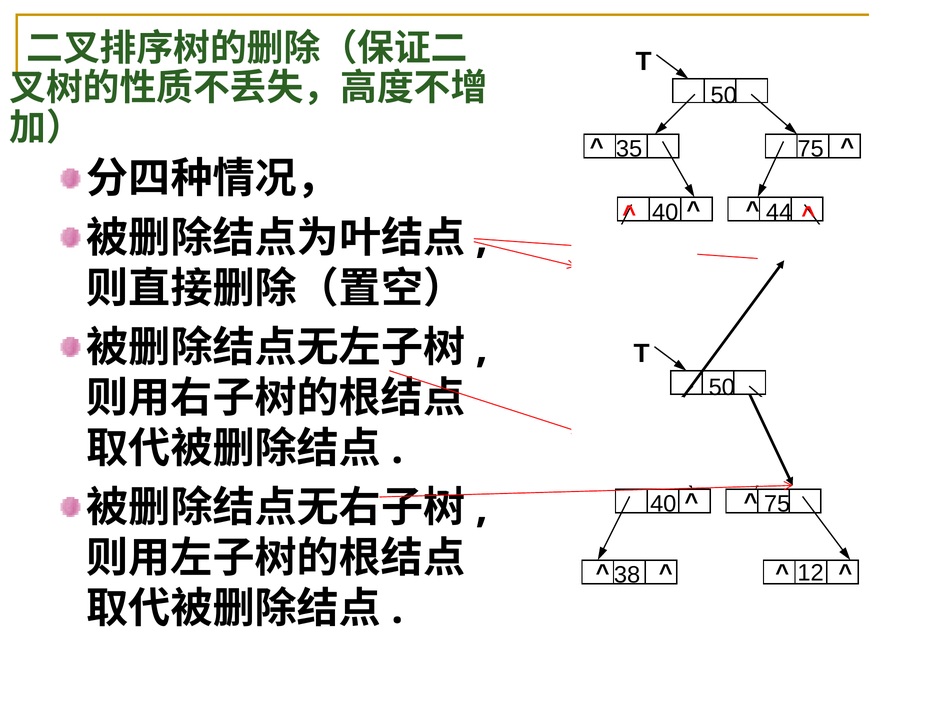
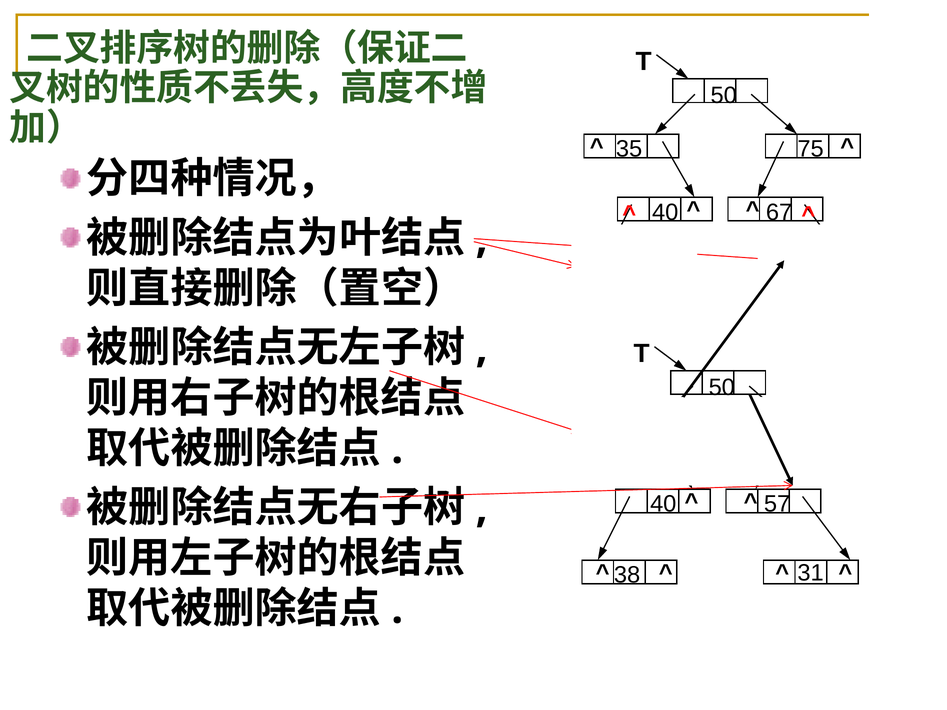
44: 44 -> 67 (779, 212)
40 75: 75 -> 57 (777, 504)
12: 12 -> 31 (811, 573)
